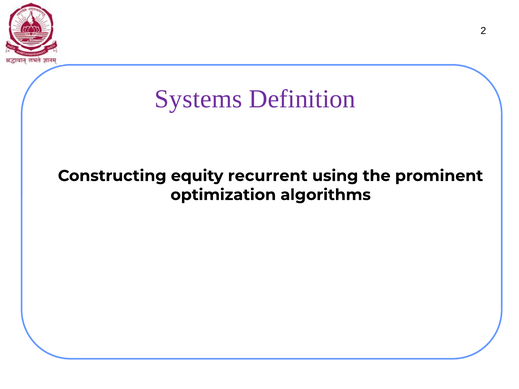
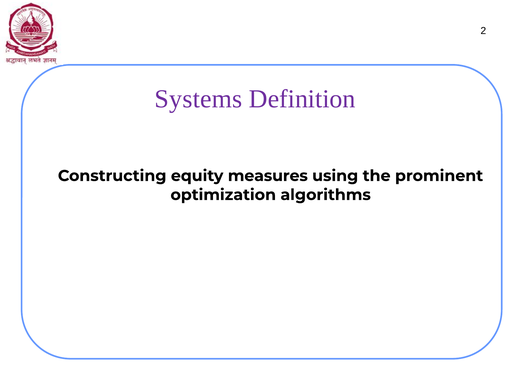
recurrent: recurrent -> measures (268, 176)
